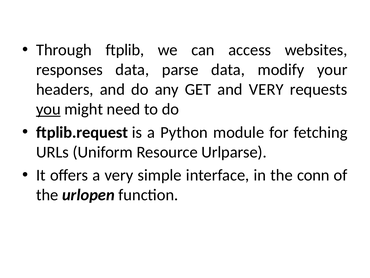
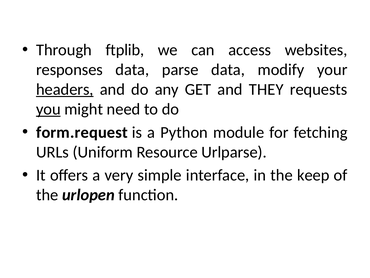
headers underline: none -> present (65, 89)
and VERY: VERY -> THEY (266, 89)
ftplib.request: ftplib.request -> form.request (82, 132)
conn: conn -> keep (313, 175)
